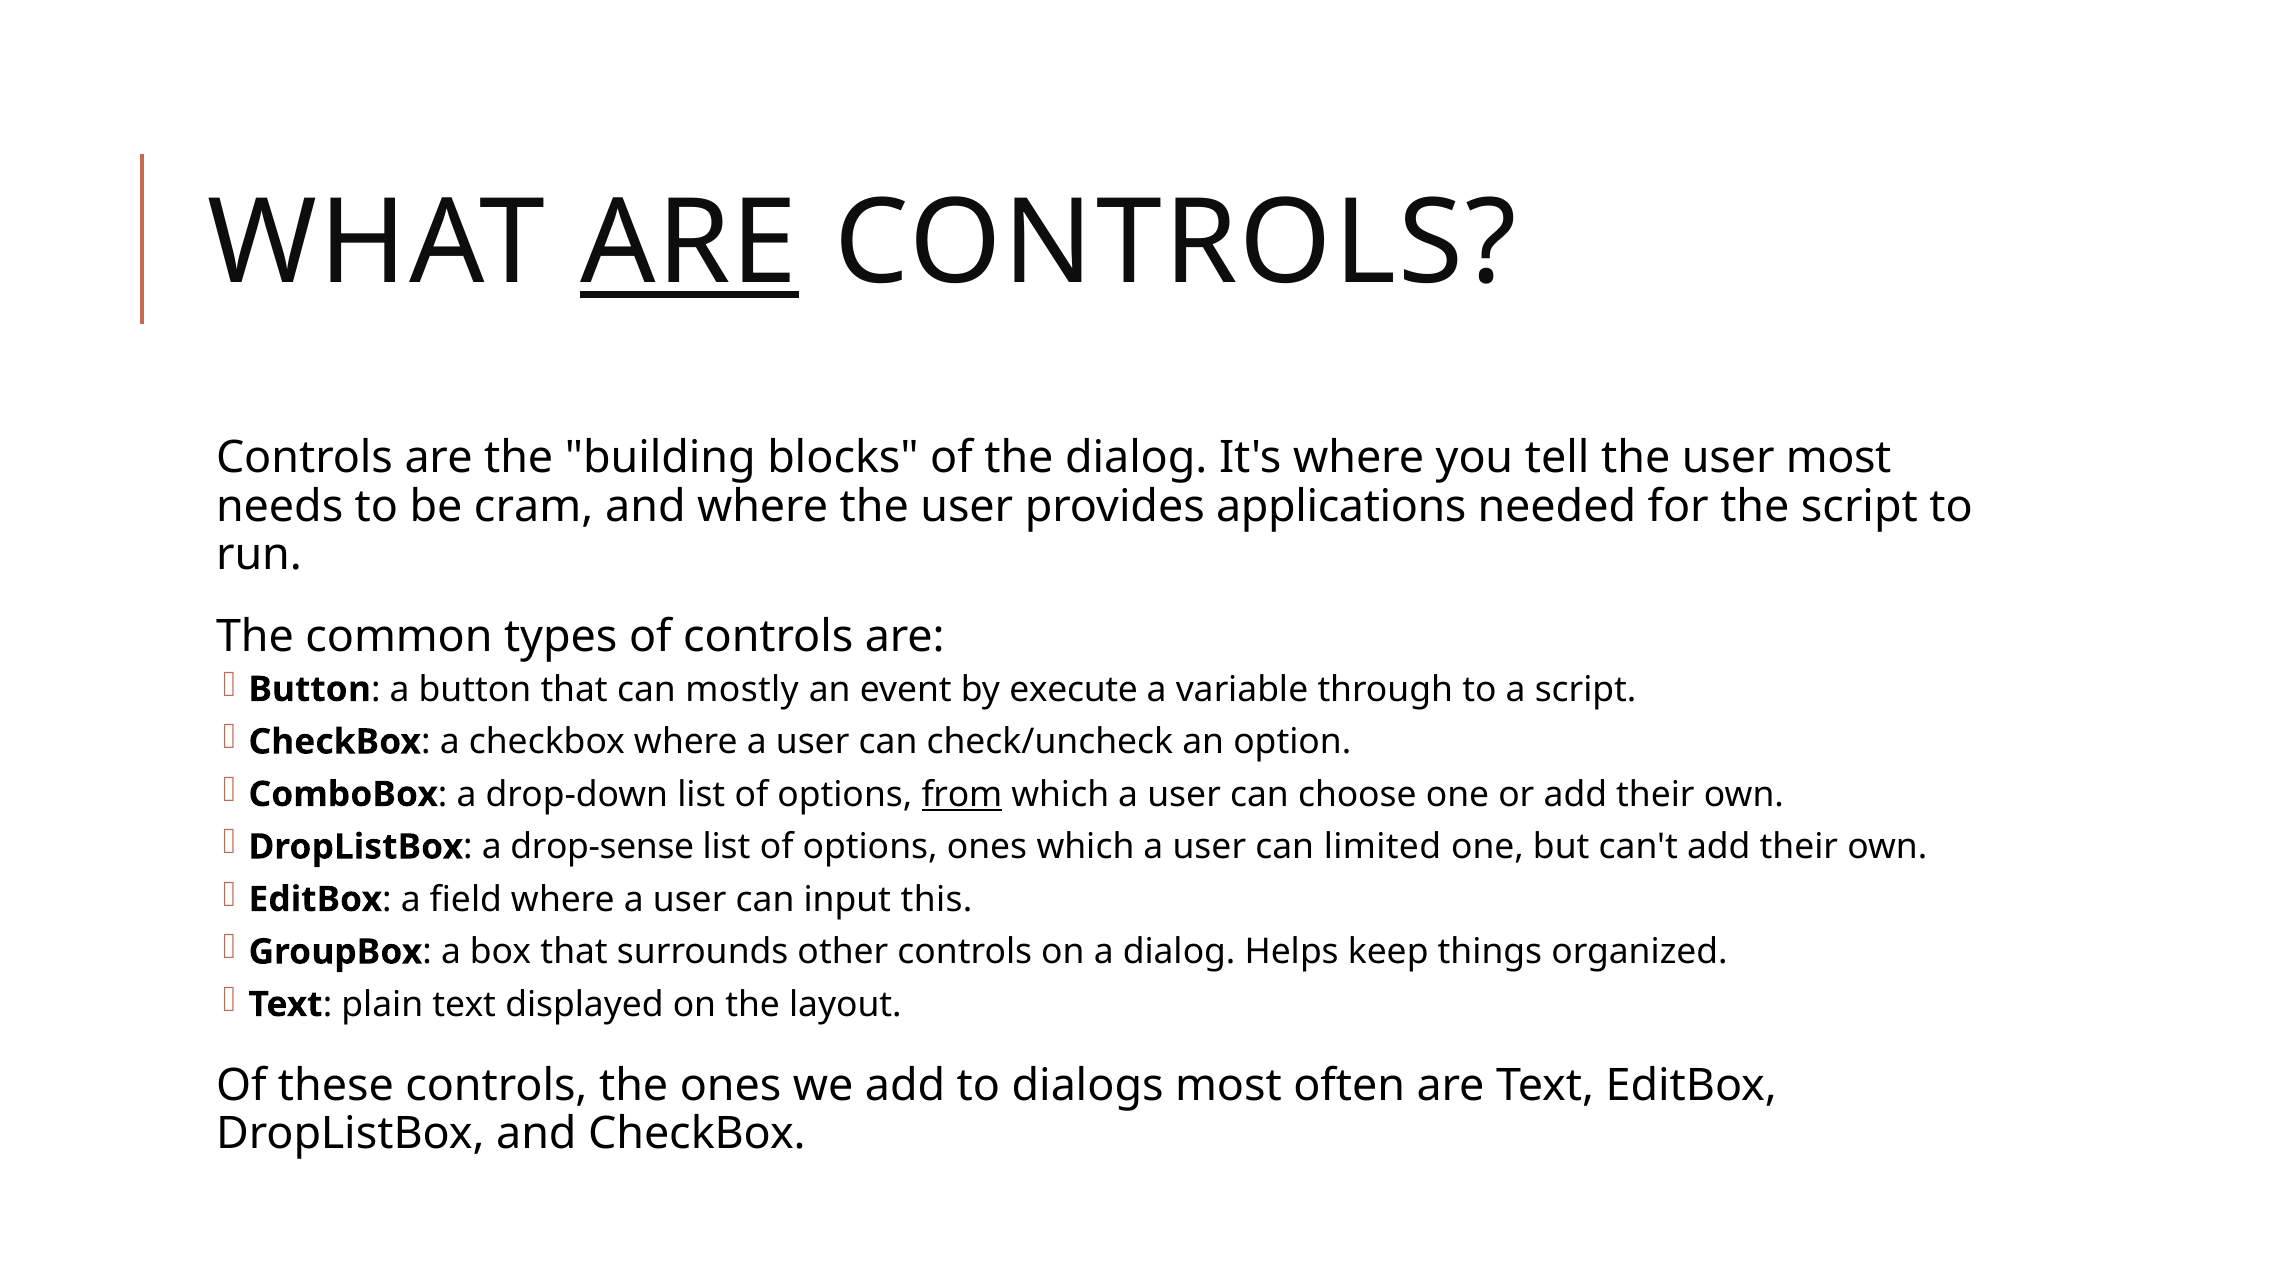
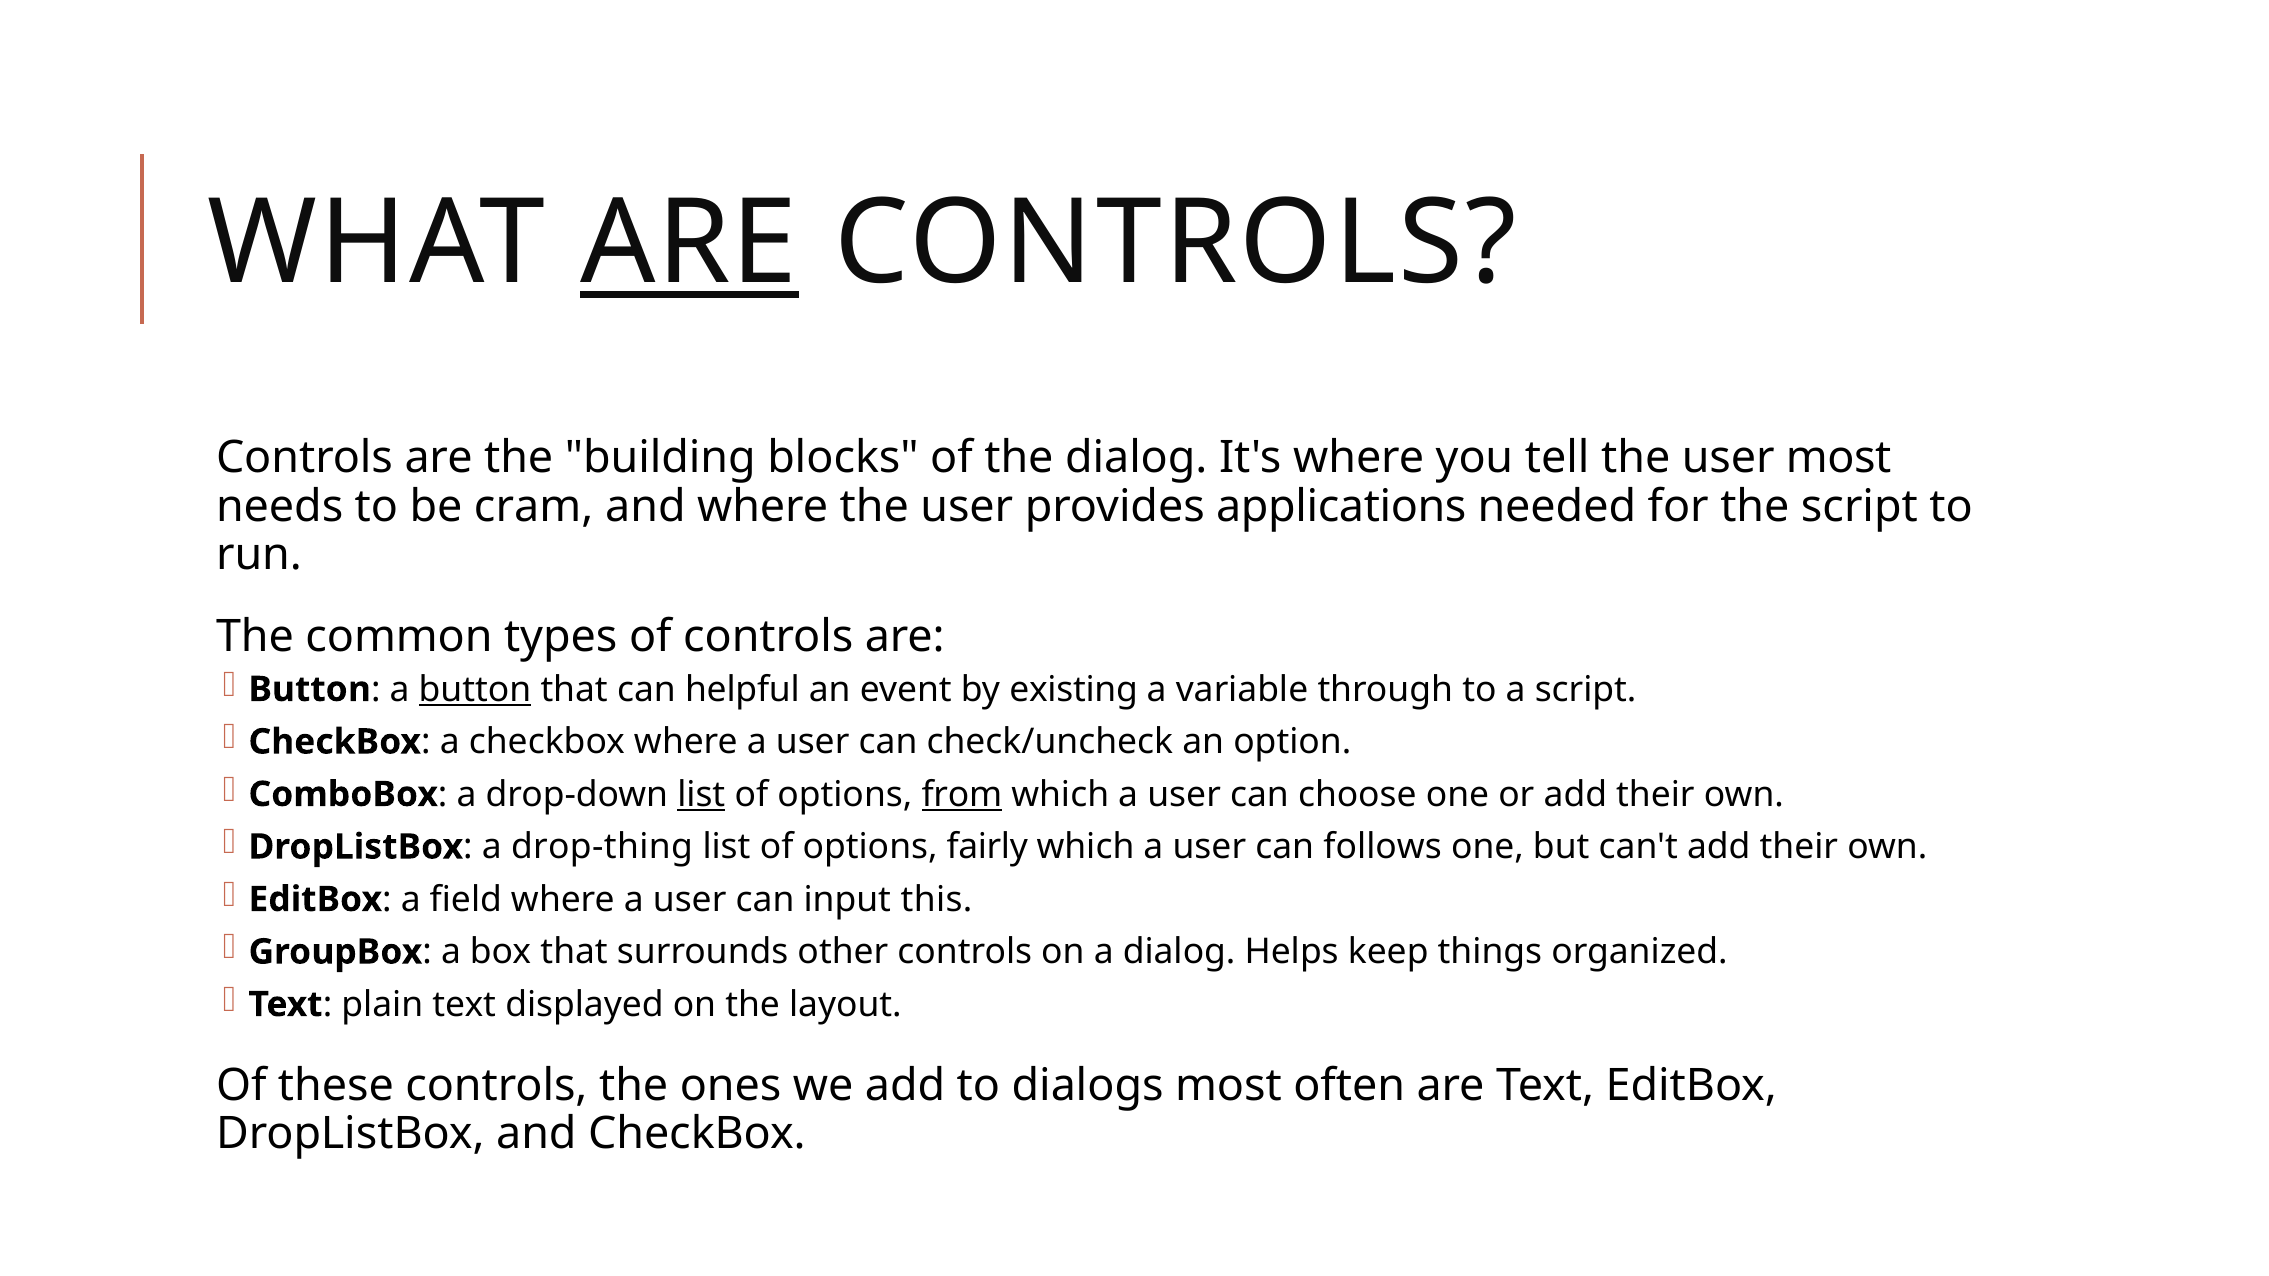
button underline: none -> present (475, 689)
mostly: mostly -> helpful (742, 689)
execute: execute -> existing (1074, 689)
list underline: none -> present (701, 795)
drop-sense: drop-sense -> drop-thing (602, 847)
options ones: ones -> fairly (987, 847)
limited: limited -> follows (1383, 847)
